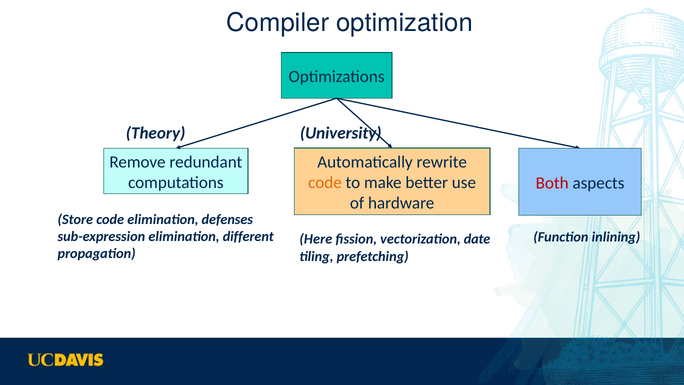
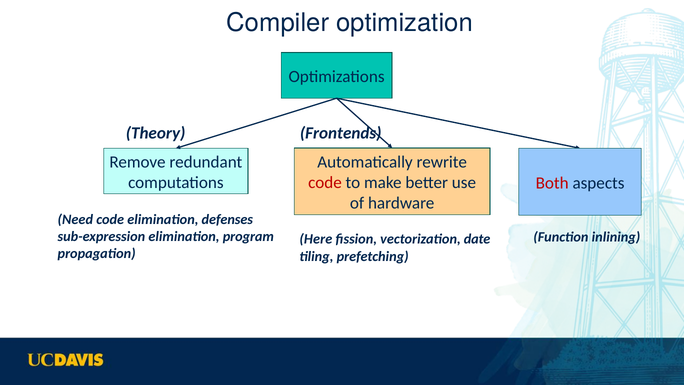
University: University -> Frontends (341, 133)
code colour: orange -> red (325, 182)
Store: Store -> Need (75, 219)
different: different -> program (248, 236)
